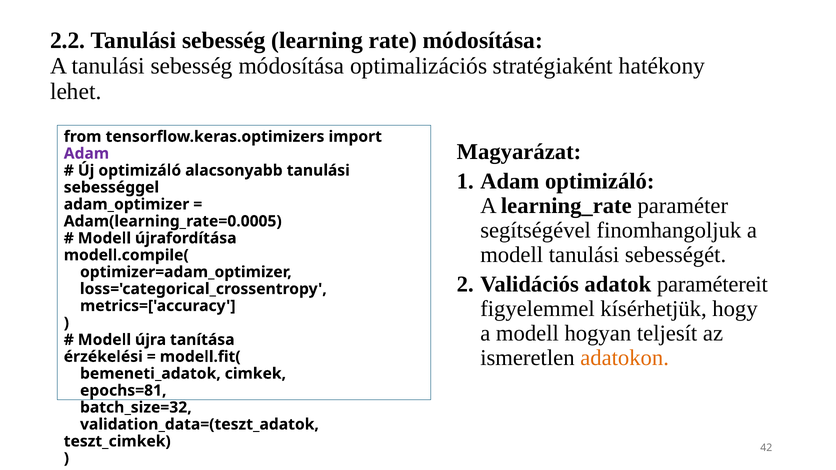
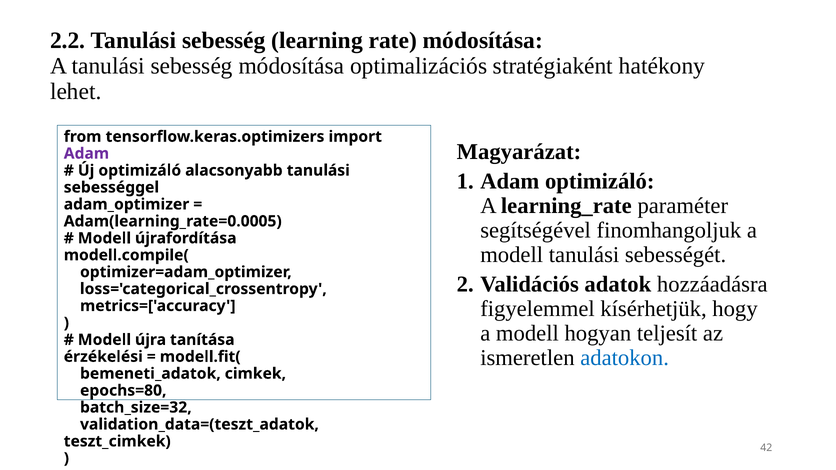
paramétereit: paramétereit -> hozzáadásra (712, 285)
adatokon colour: orange -> blue (625, 358)
epochs=81: epochs=81 -> epochs=80 (123, 391)
